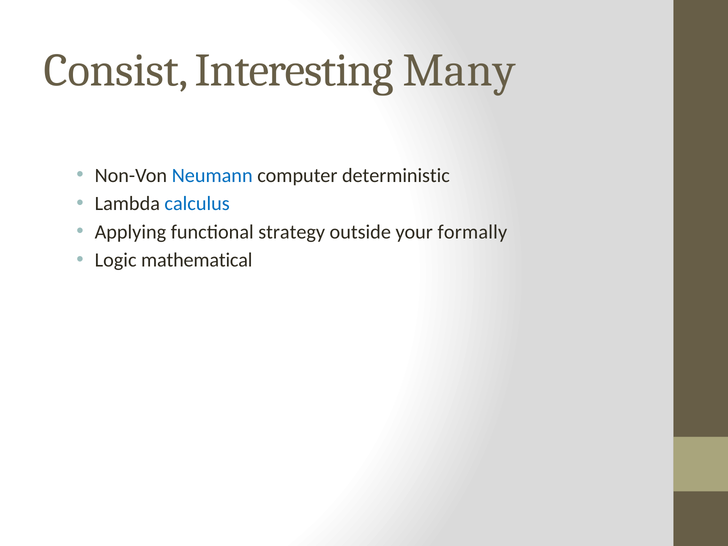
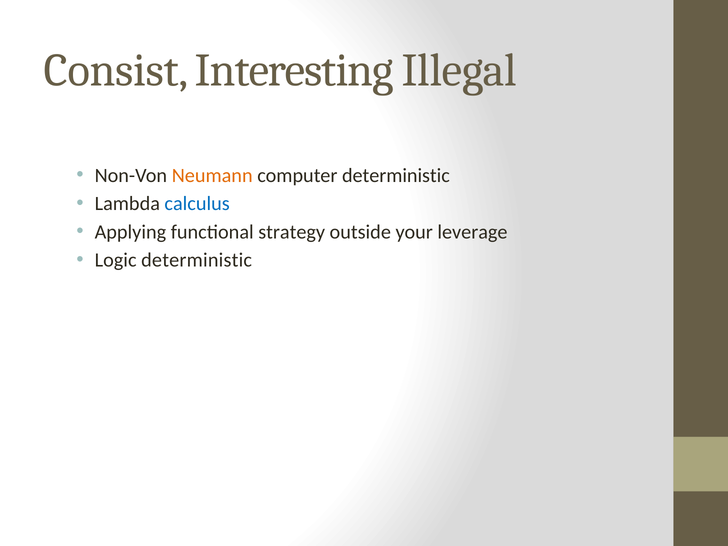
Many: Many -> Illegal (459, 71)
Neumann colour: blue -> orange (212, 175)
formally: formally -> leverage (472, 232)
Logic mathematical: mathematical -> deterministic (197, 260)
